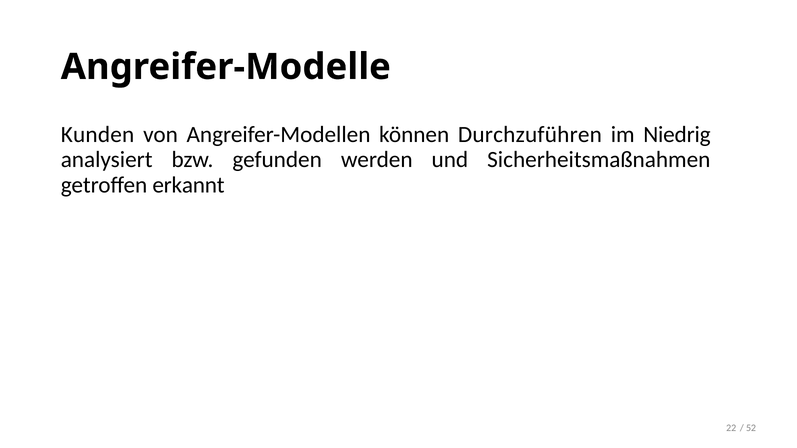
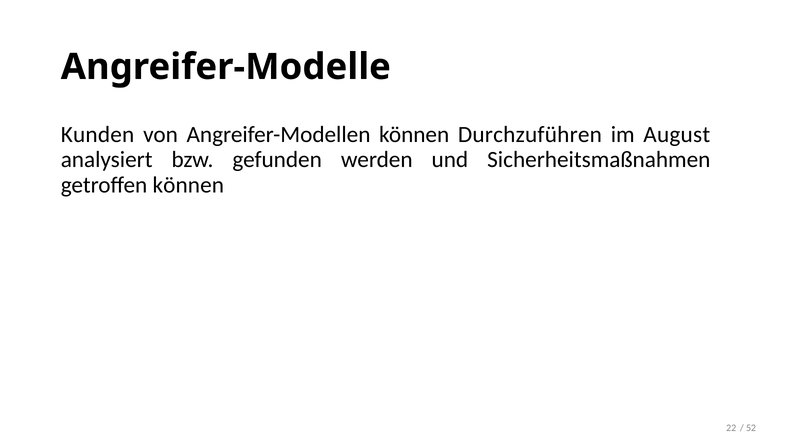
Niedrig: Niedrig -> August (677, 135)
getroffen erkannt: erkannt -> können (188, 185)
